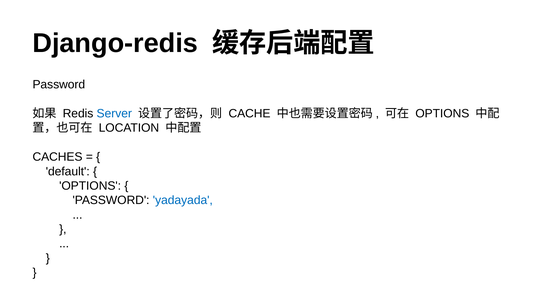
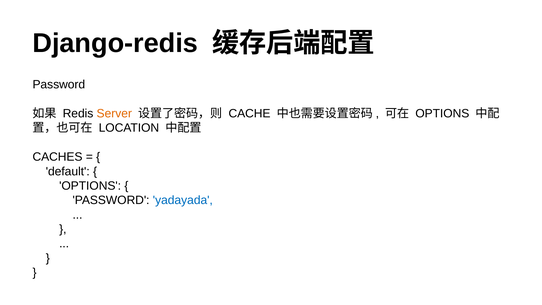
Server colour: blue -> orange (114, 114)
